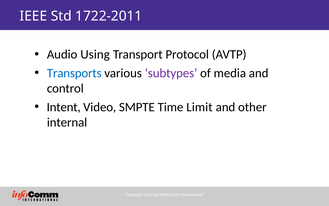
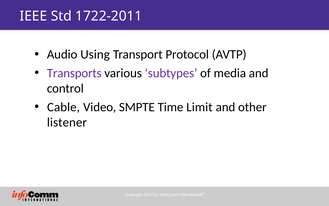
Transports colour: blue -> purple (74, 73)
Intent: Intent -> Cable (63, 107)
internal: internal -> listener (67, 122)
